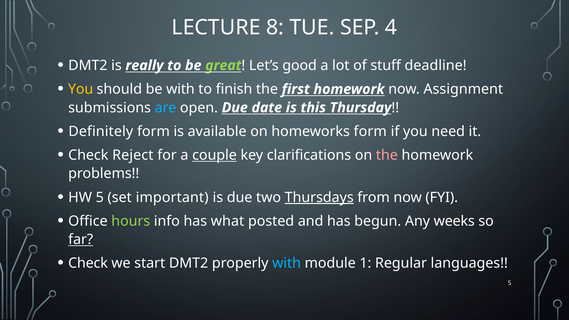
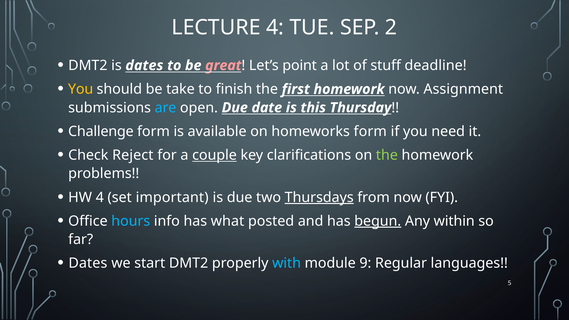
LECTURE 8: 8 -> 4 (275, 28)
4: 4 -> 2 (391, 28)
is really: really -> dates (144, 65)
great colour: light green -> pink (223, 65)
good: good -> point (300, 65)
be with: with -> take (180, 89)
Definitely: Definitely -> Challenge (101, 131)
the colour: pink -> light green (387, 155)
HW 5: 5 -> 4 (100, 197)
hours colour: light green -> light blue (131, 221)
begun underline: none -> present (378, 221)
weeks: weeks -> within (454, 221)
far underline: present -> none (81, 240)
Check: Check -> Dates (88, 263)
1: 1 -> 9 (365, 263)
